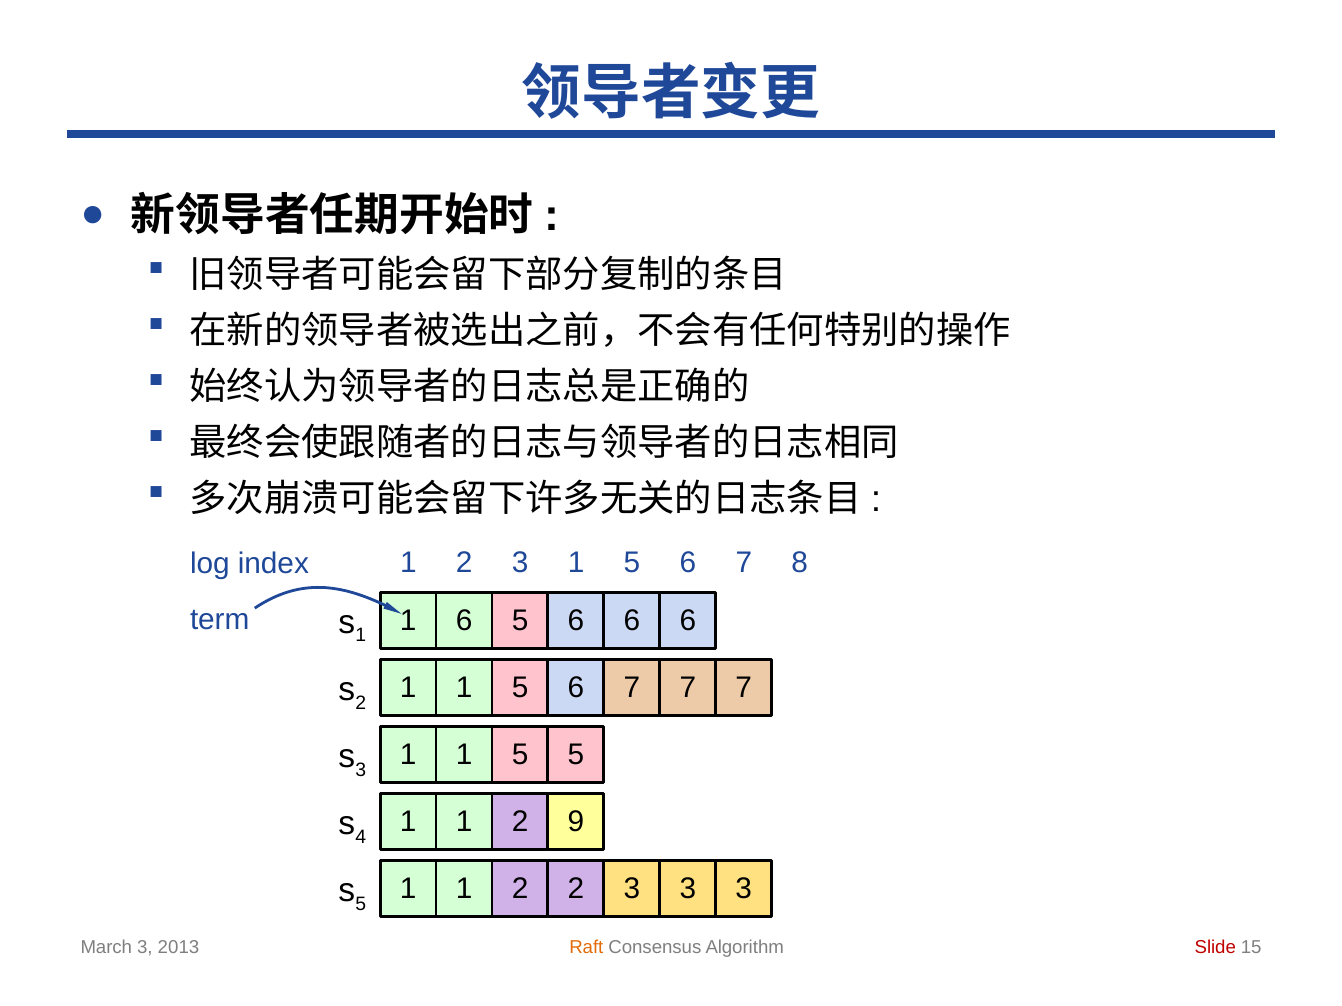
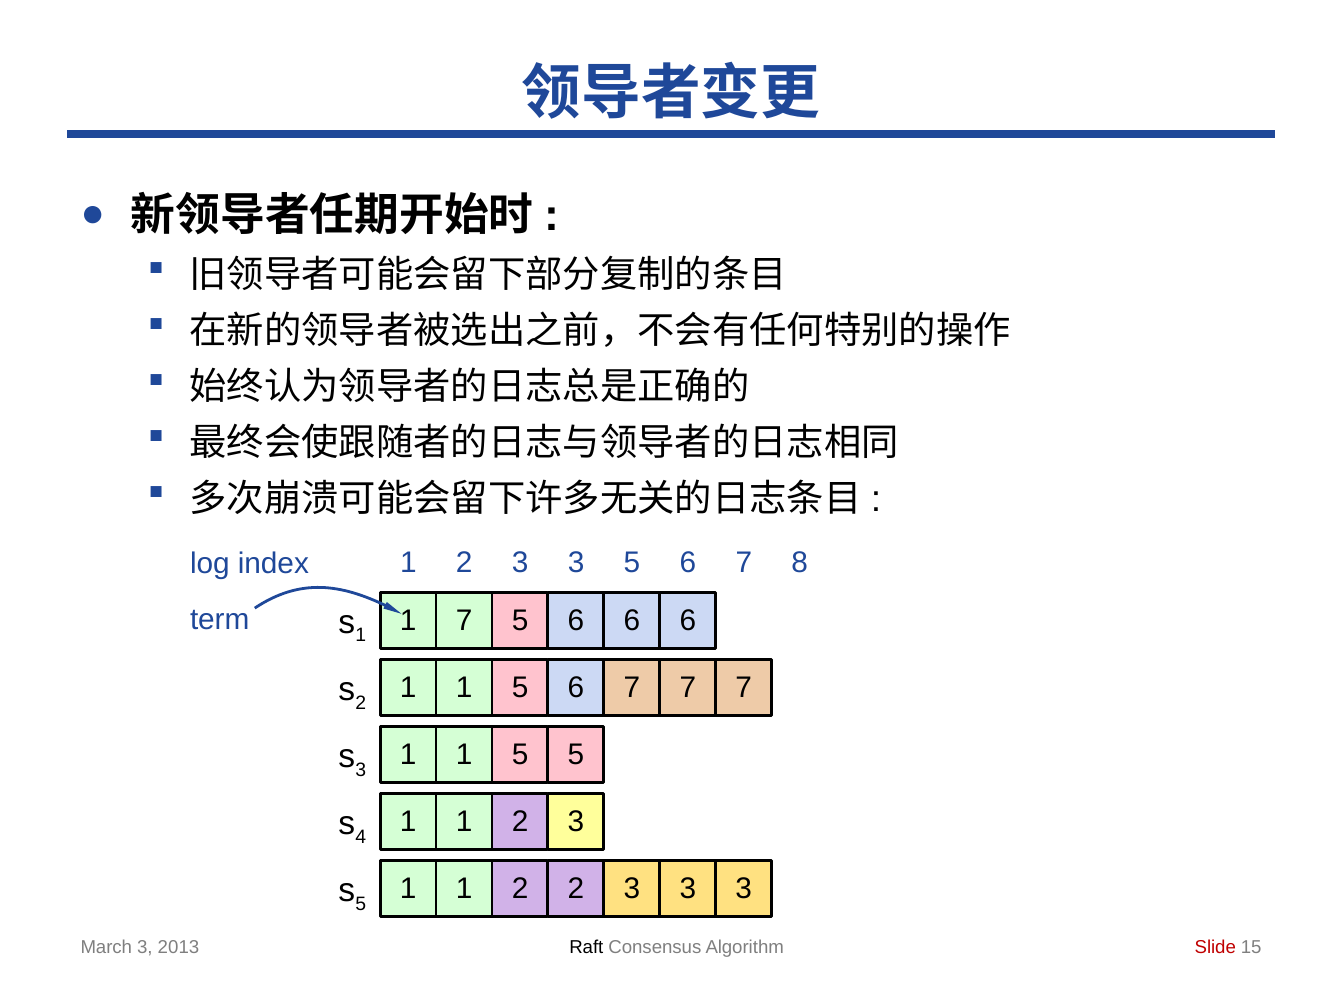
1 2 3 1: 1 -> 3 (576, 563)
6: 6 -> 7 (464, 621)
1 9: 9 -> 3 (576, 822)
Raft colour: orange -> black (586, 947)
